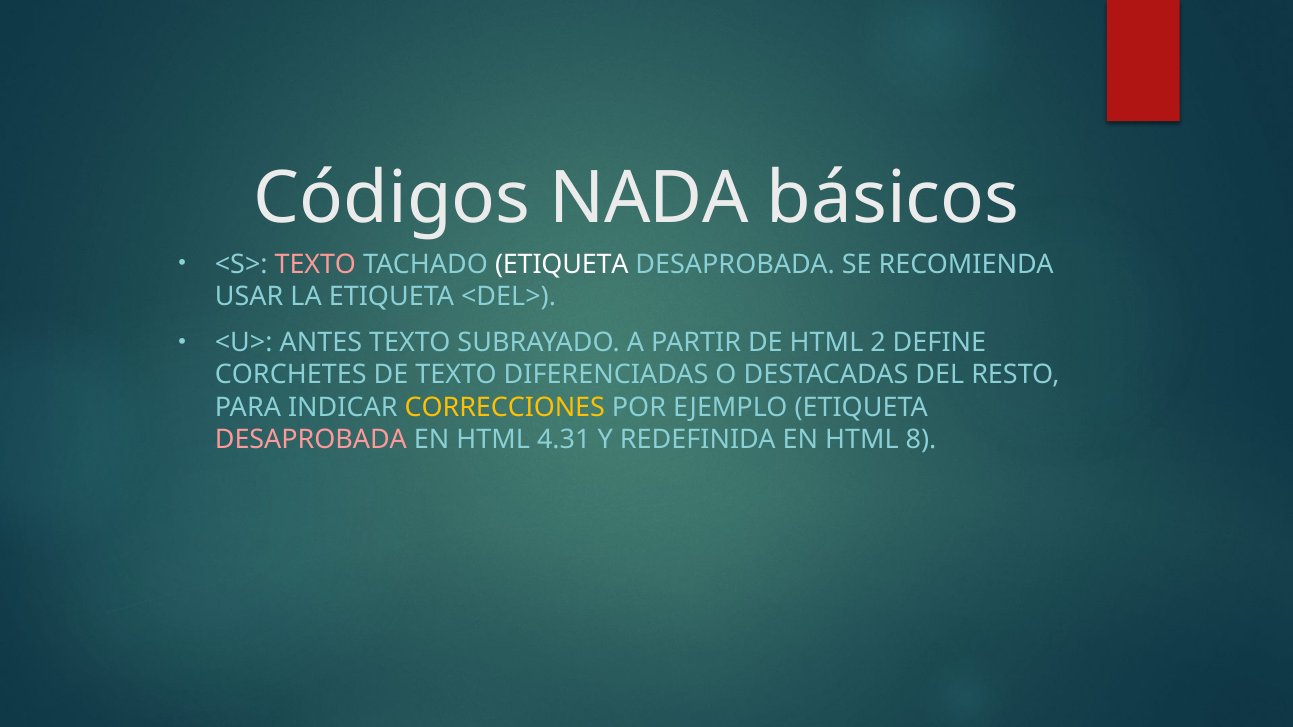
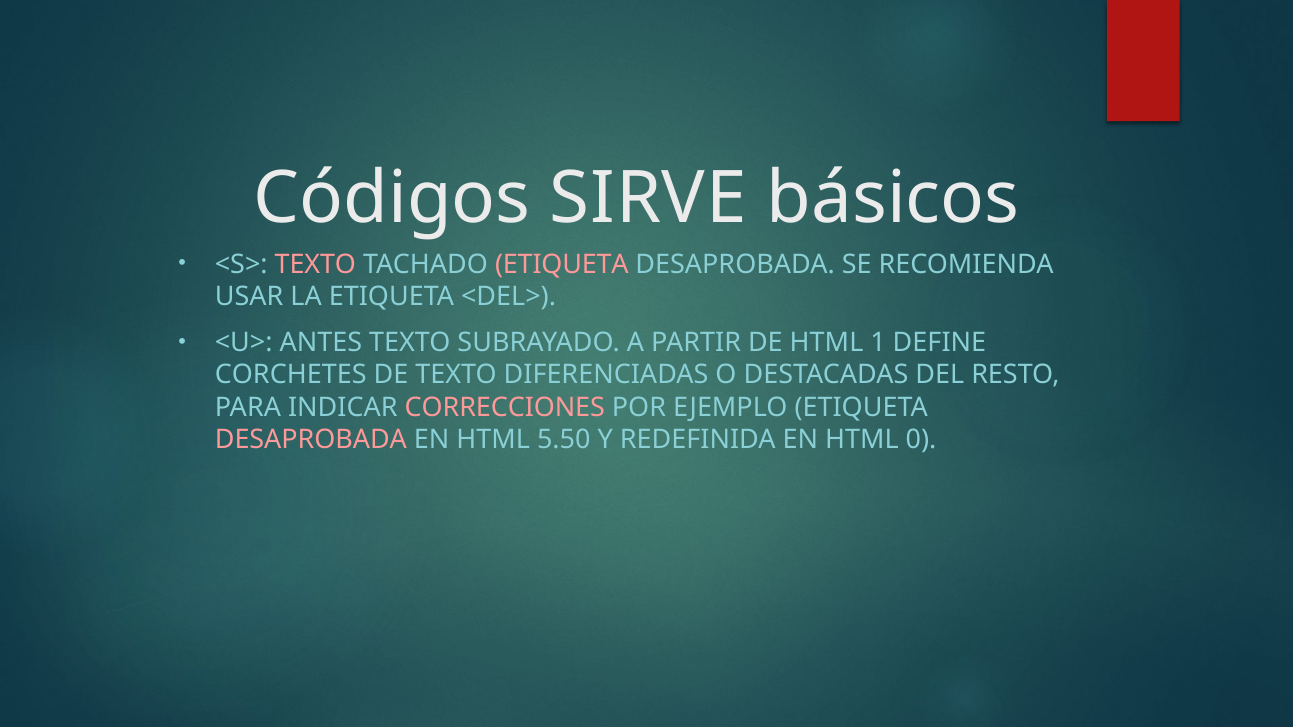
NADA: NADA -> SIRVE (648, 198)
ETIQUETA colour: white -> pink (562, 265)
2: 2 -> 1 (878, 343)
CORRECCIONES colour: yellow -> pink (505, 407)
4.31: 4.31 -> 5.50 (564, 440)
8: 8 -> 0 (921, 440)
